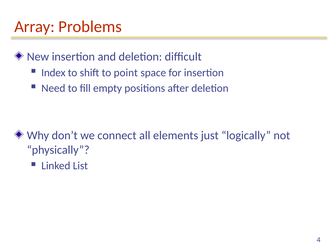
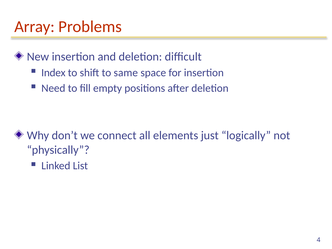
point: point -> same (126, 73)
